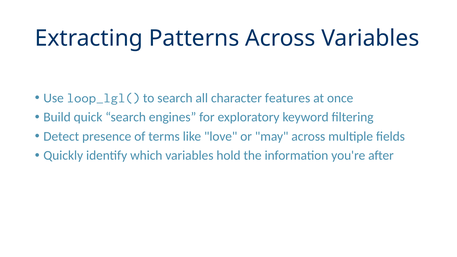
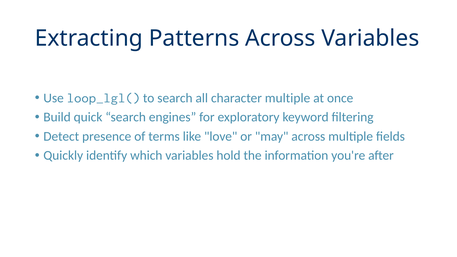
character features: features -> multiple (288, 98)
